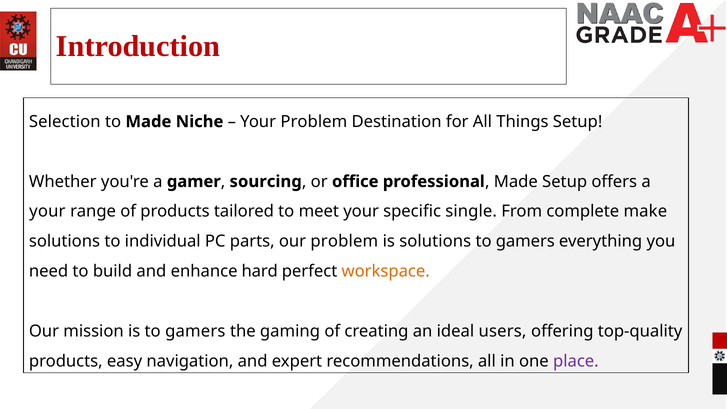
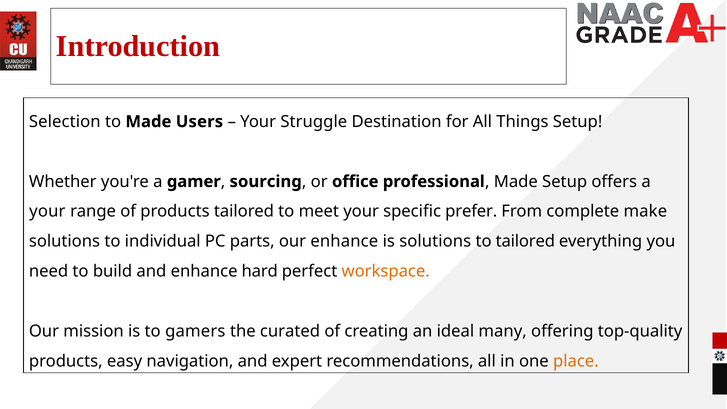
Niche: Niche -> Users (199, 122)
Your Problem: Problem -> Struggle (314, 122)
single: single -> prefer (471, 211)
our problem: problem -> enhance (344, 241)
gamers: gamers -> tailored (525, 241)
gaming: gaming -> curated (290, 331)
users: users -> many (503, 331)
place colour: purple -> orange (576, 361)
